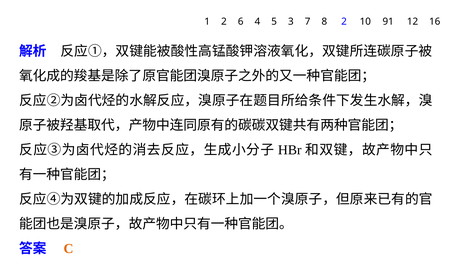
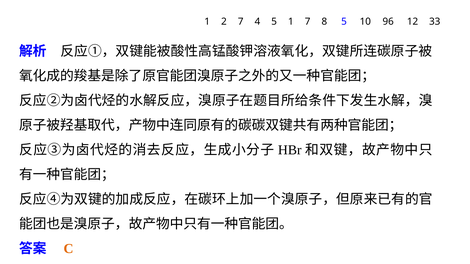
2 6: 6 -> 7 (241, 22)
5 3: 3 -> 1 (291, 22)
8 2: 2 -> 5 (344, 22)
91: 91 -> 96 (388, 22)
16: 16 -> 33 (435, 22)
